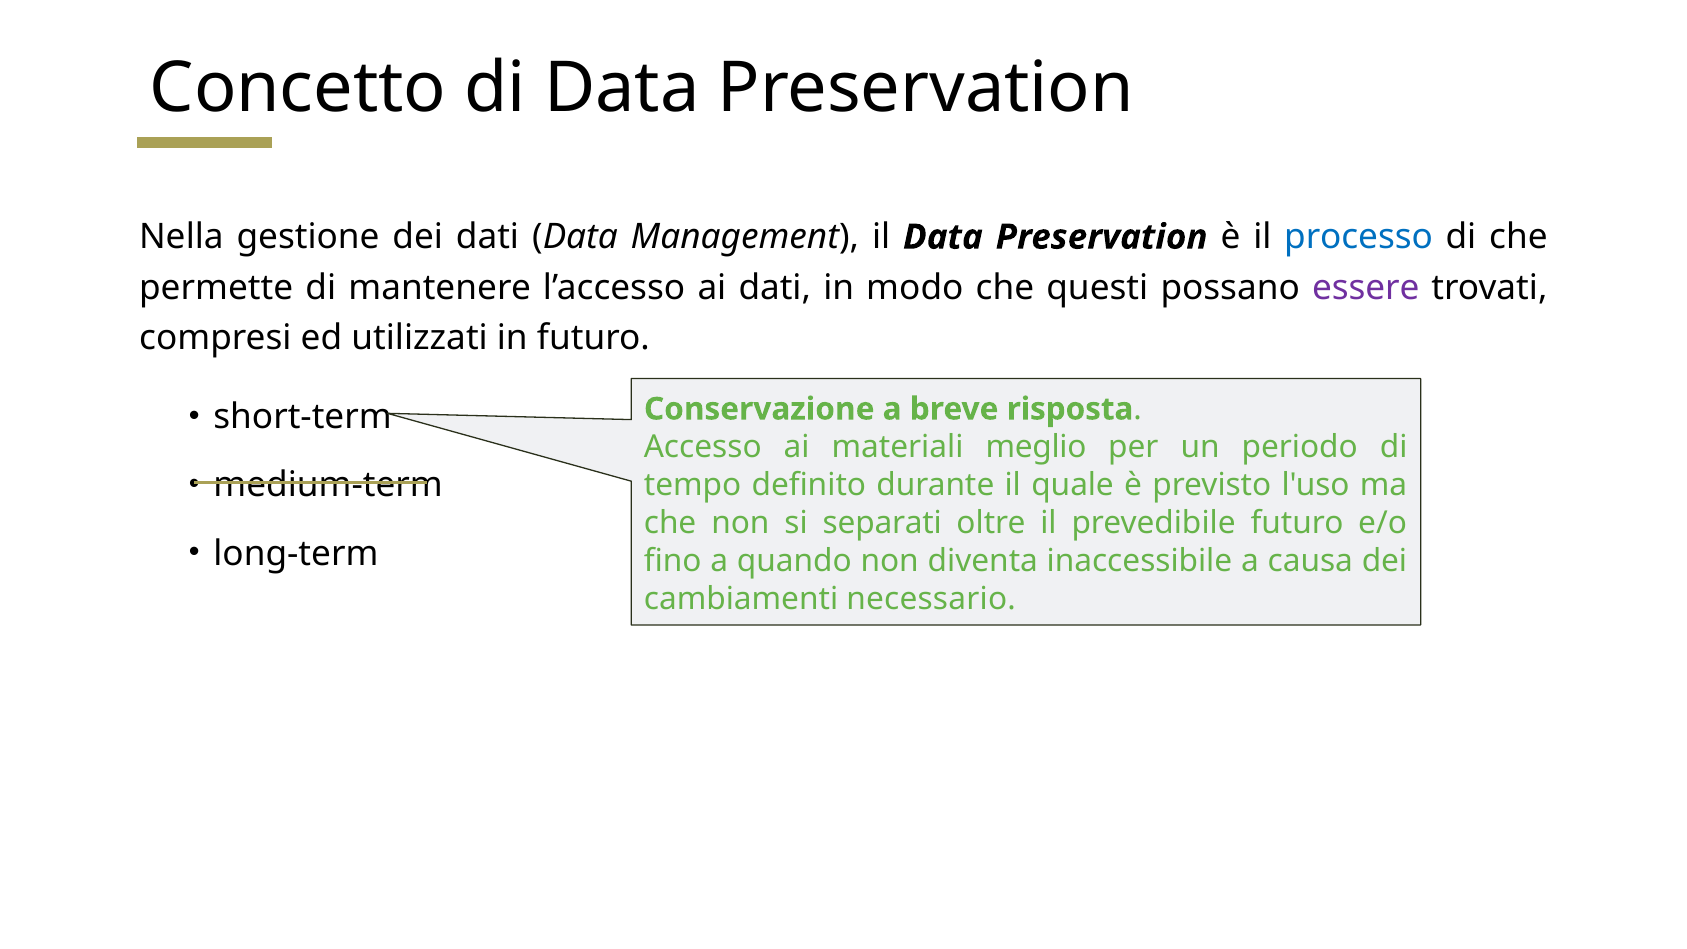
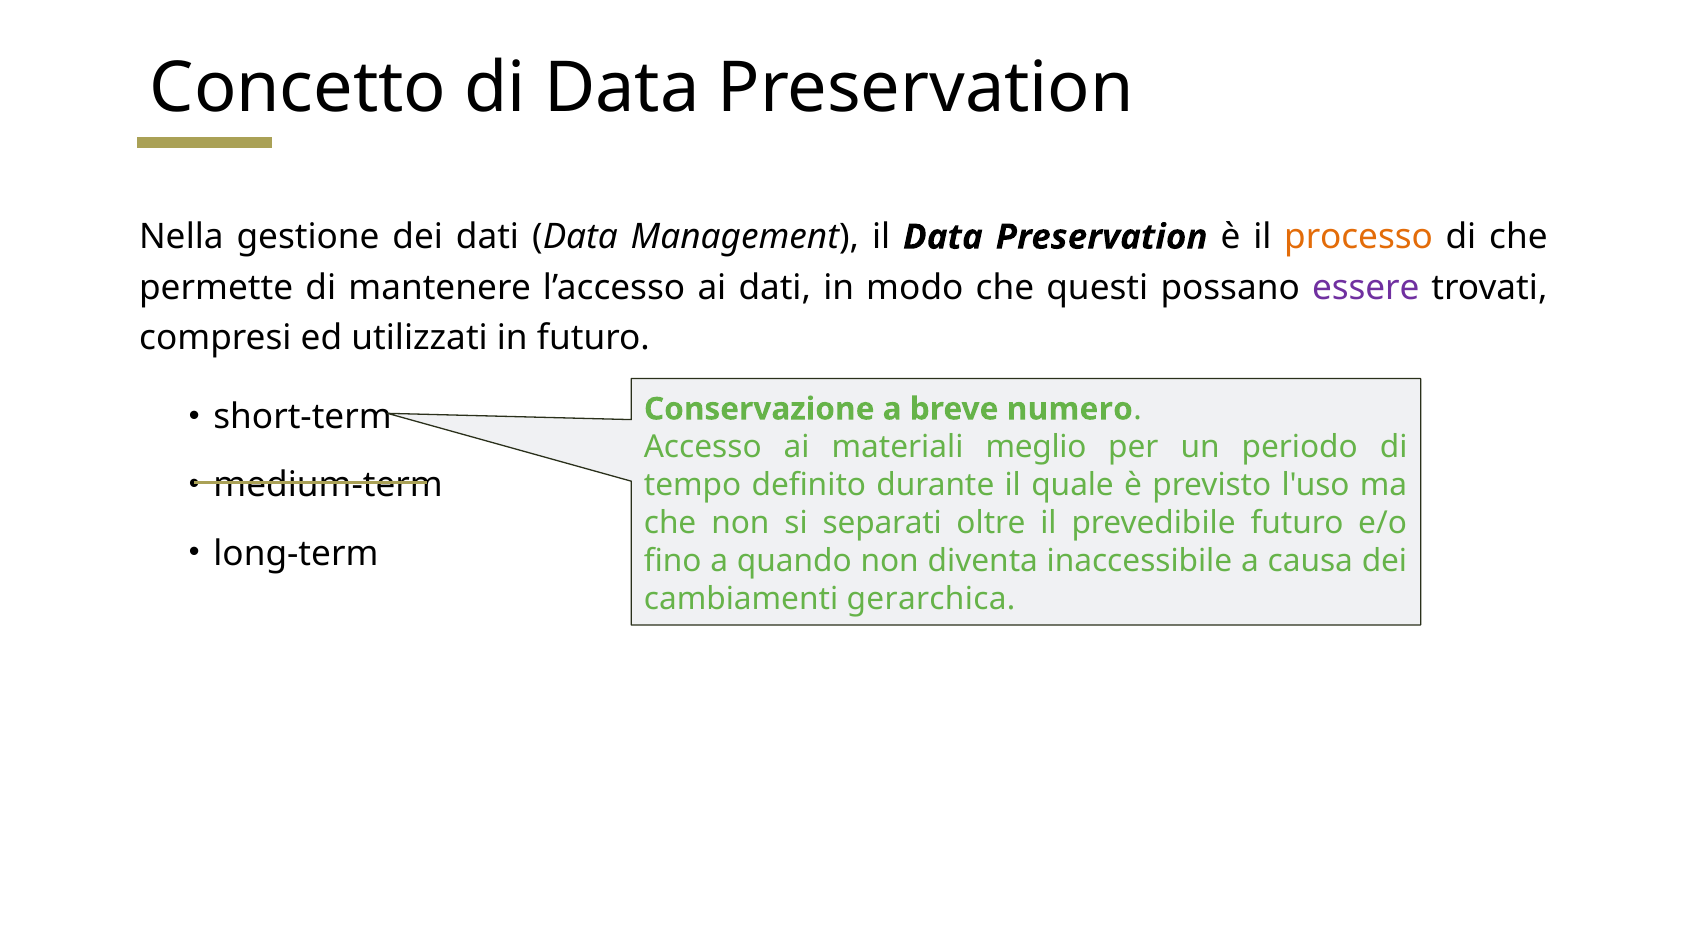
processo colour: blue -> orange (1359, 237)
risposta: risposta -> numero (1070, 409)
necessario: necessario -> gerarchica (931, 599)
